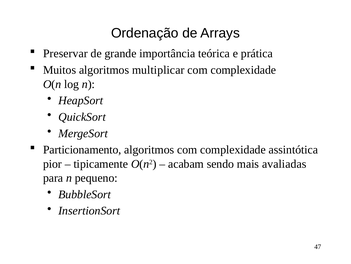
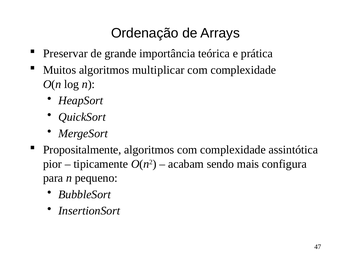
Particionamento: Particionamento -> Propositalmente (82, 149)
avaliadas: avaliadas -> configura (284, 163)
